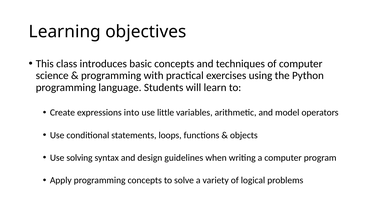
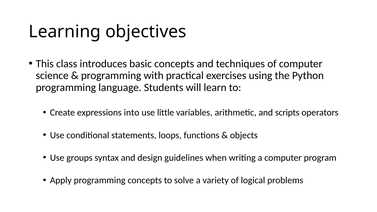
model: model -> scripts (287, 113)
solving: solving -> groups (79, 158)
